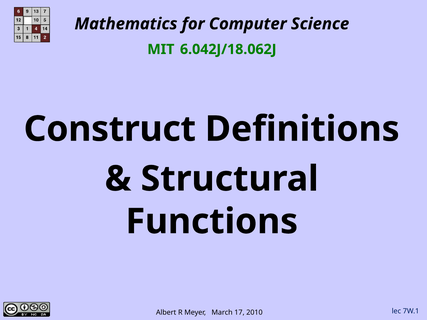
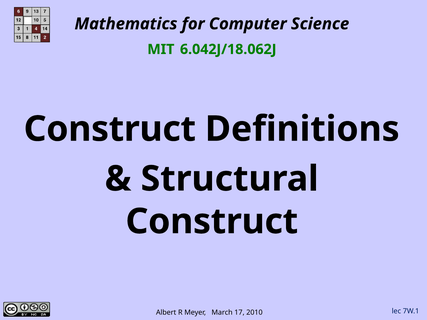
Functions: Functions -> Construct (212, 222)
